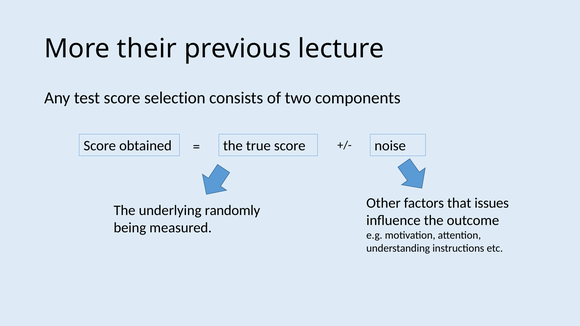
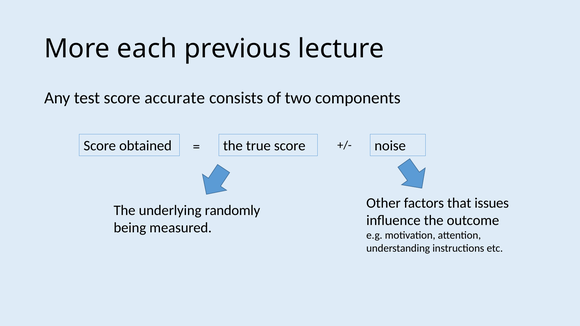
their: their -> each (147, 49)
selection: selection -> accurate (175, 98)
